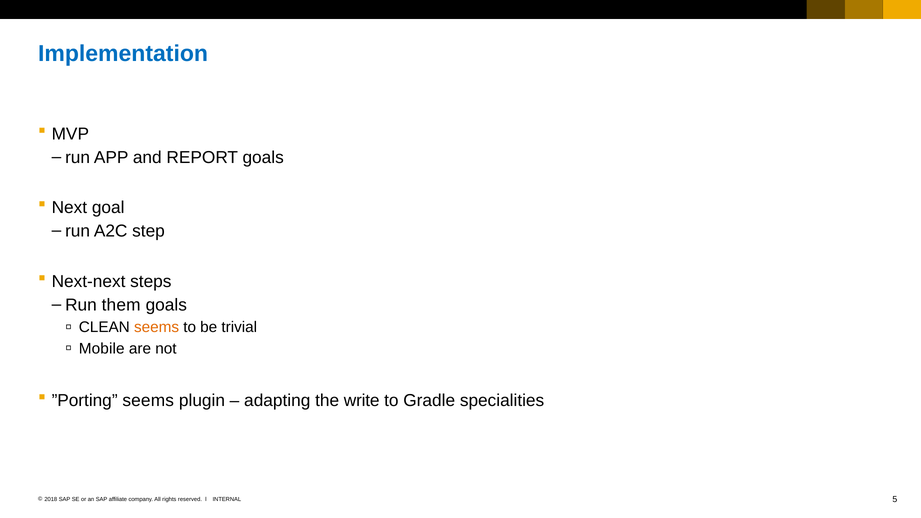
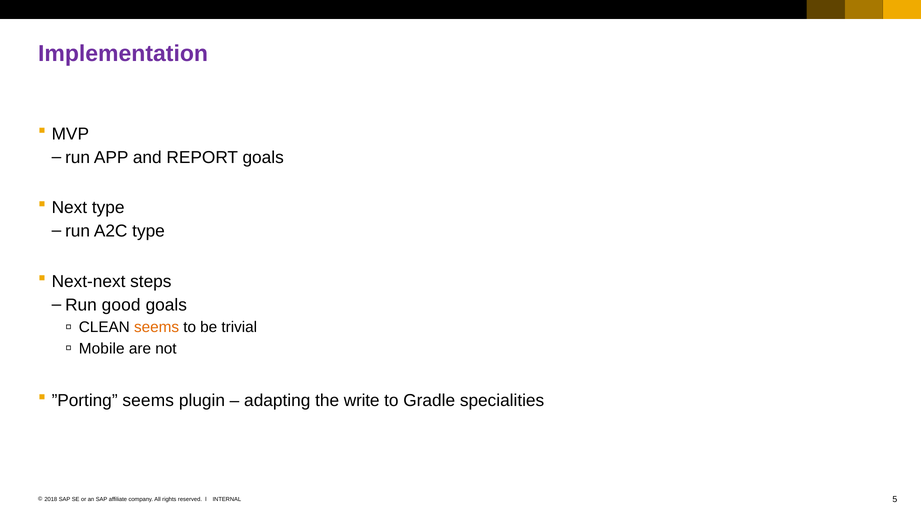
Implementation colour: blue -> purple (123, 53)
Next goal: goal -> type (108, 208)
A2C step: step -> type (149, 231)
them: them -> good (121, 305)
